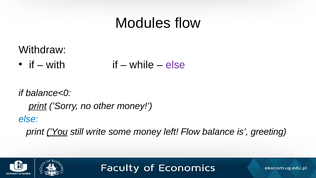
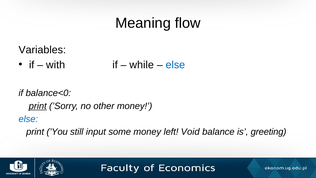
Modules: Modules -> Meaning (143, 23)
Withdraw: Withdraw -> Variables (42, 50)
else colour: purple -> blue (175, 65)
’You underline: present -> none (57, 132)
write: write -> input (96, 132)
left Flow: Flow -> Void (190, 132)
